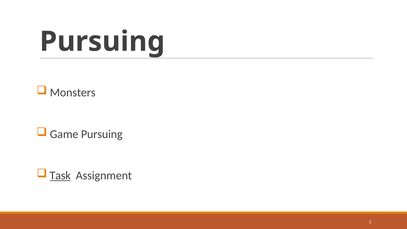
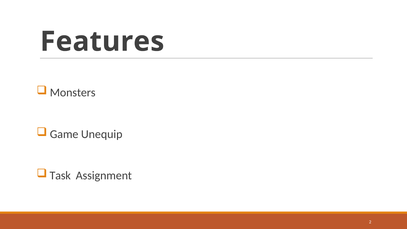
Pursuing: Pursuing -> Features (102, 42)
Game Pursuing: Pursuing -> Unequip (102, 134)
Task underline: present -> none (60, 176)
